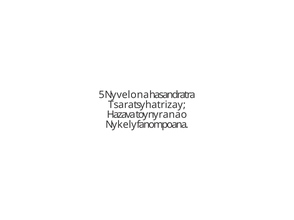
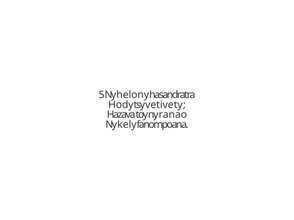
velona: velona -> helony (133, 95)
Tsara: Tsara -> Hody (121, 105)
hatrizay: hatrizay -> vetivety (164, 105)
